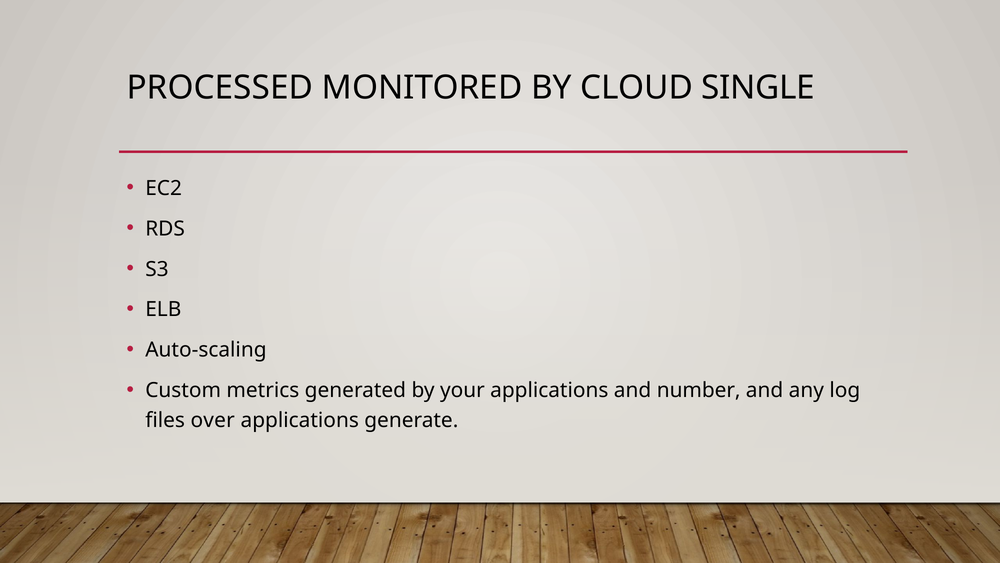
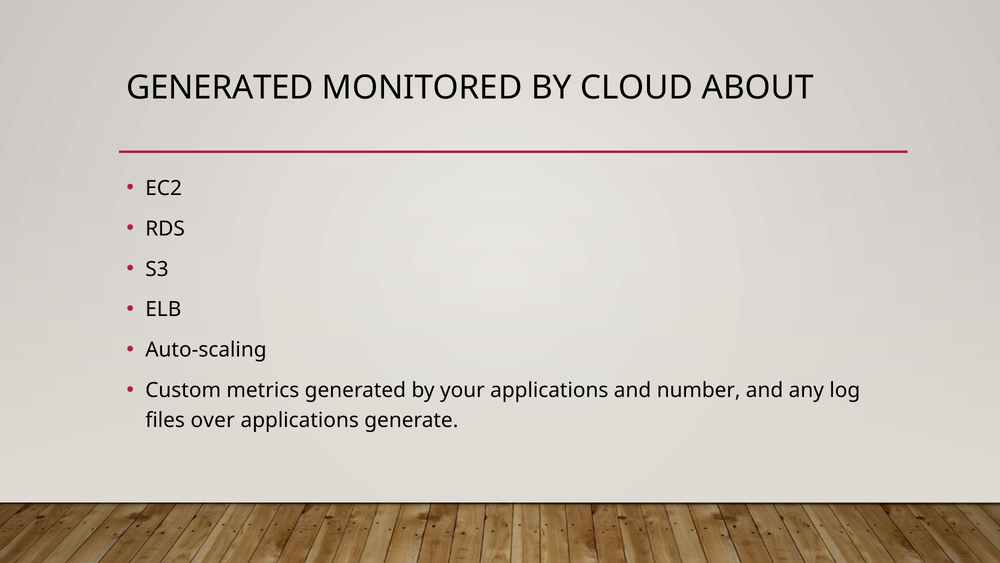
PROCESSED: PROCESSED -> GENERATED (220, 88)
SINGLE: SINGLE -> ABOUT (758, 88)
